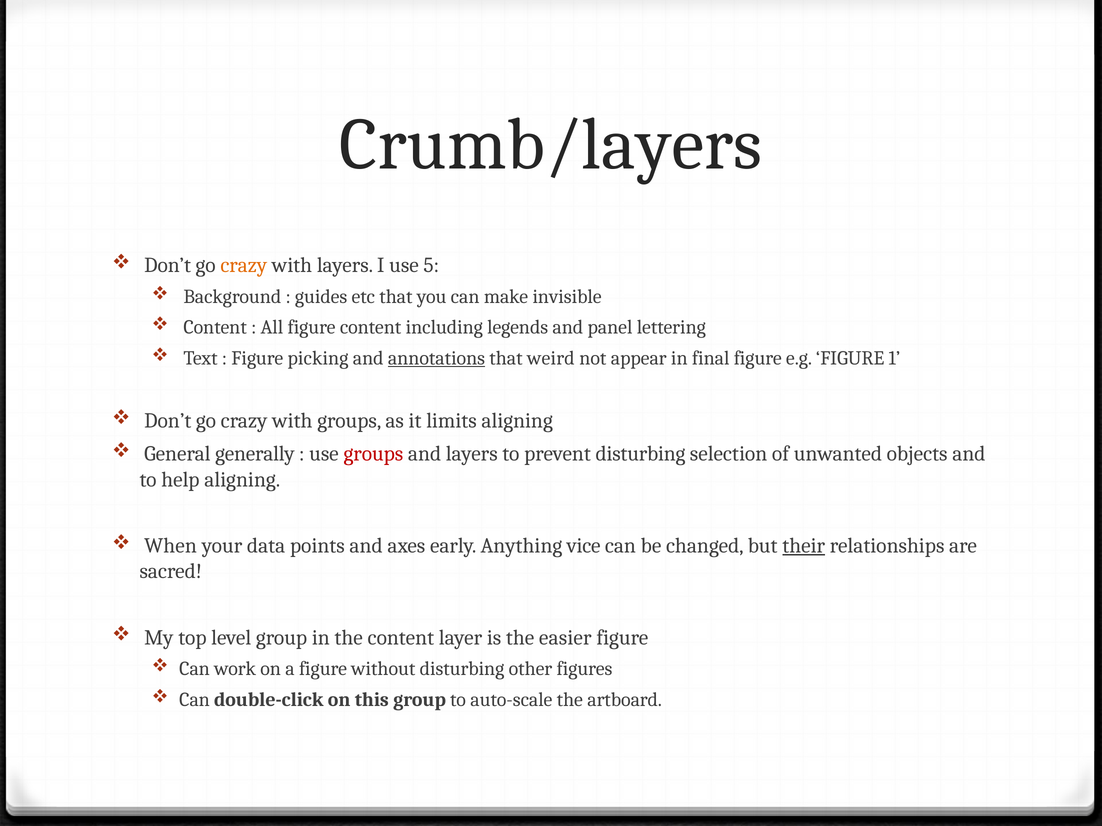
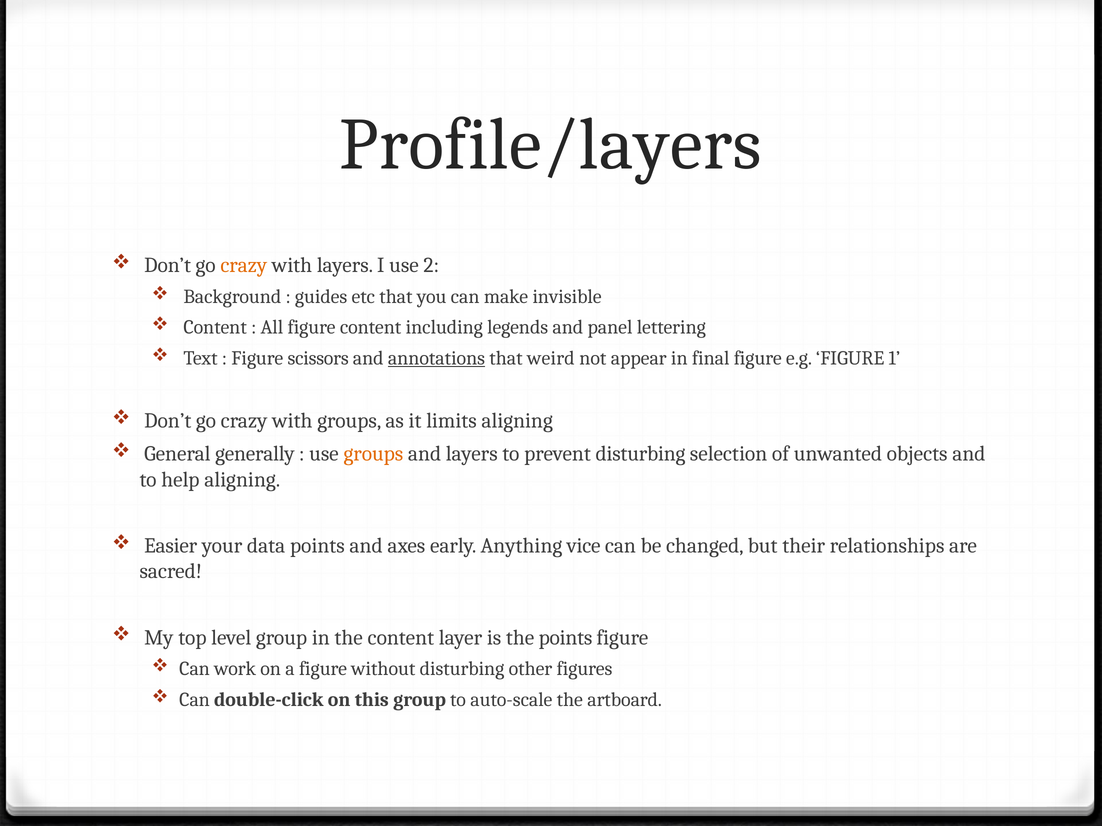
Crumb/layers: Crumb/layers -> Profile/layers (551, 145)
5: 5 -> 2 (431, 266)
picking: picking -> scissors (318, 358)
groups colour: red -> orange (373, 454)
When: When -> Easier (171, 546)
their underline: present -> none (804, 546)
the easier: easier -> points (565, 638)
